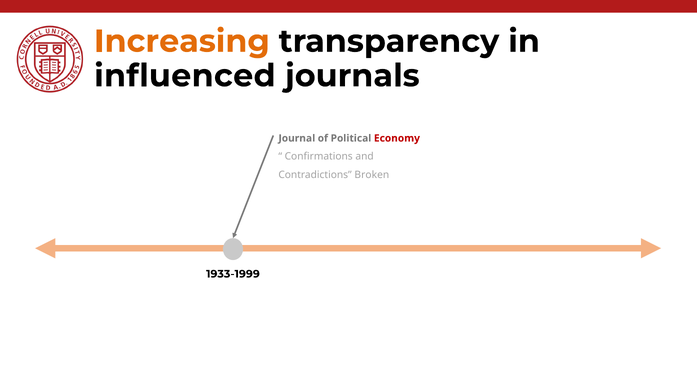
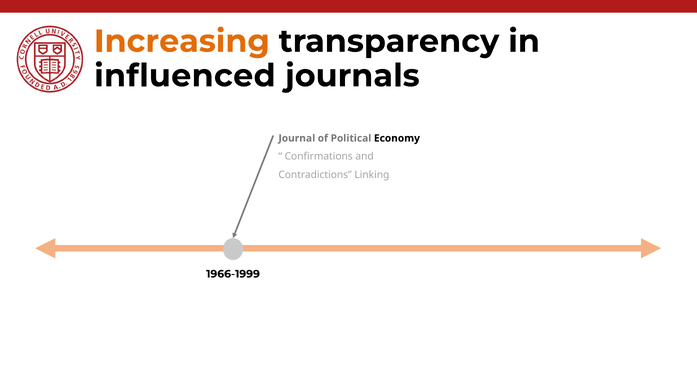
Economy colour: red -> black (397, 138)
Broken: Broken -> Linking (372, 175)
1933-1999: 1933-1999 -> 1966-1999 (233, 274)
